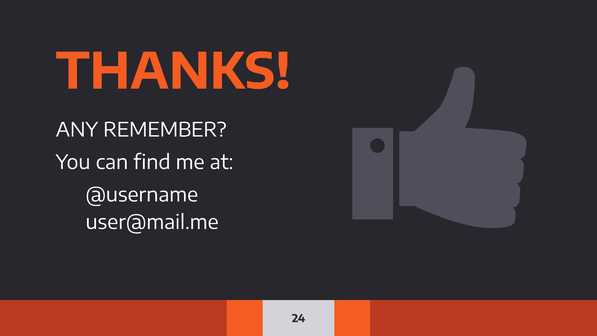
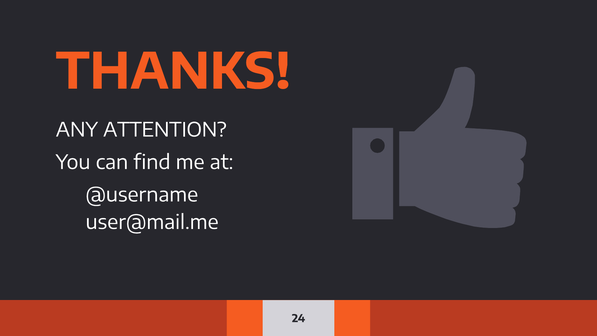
REMEMBER: REMEMBER -> ATTENTION (165, 130)
